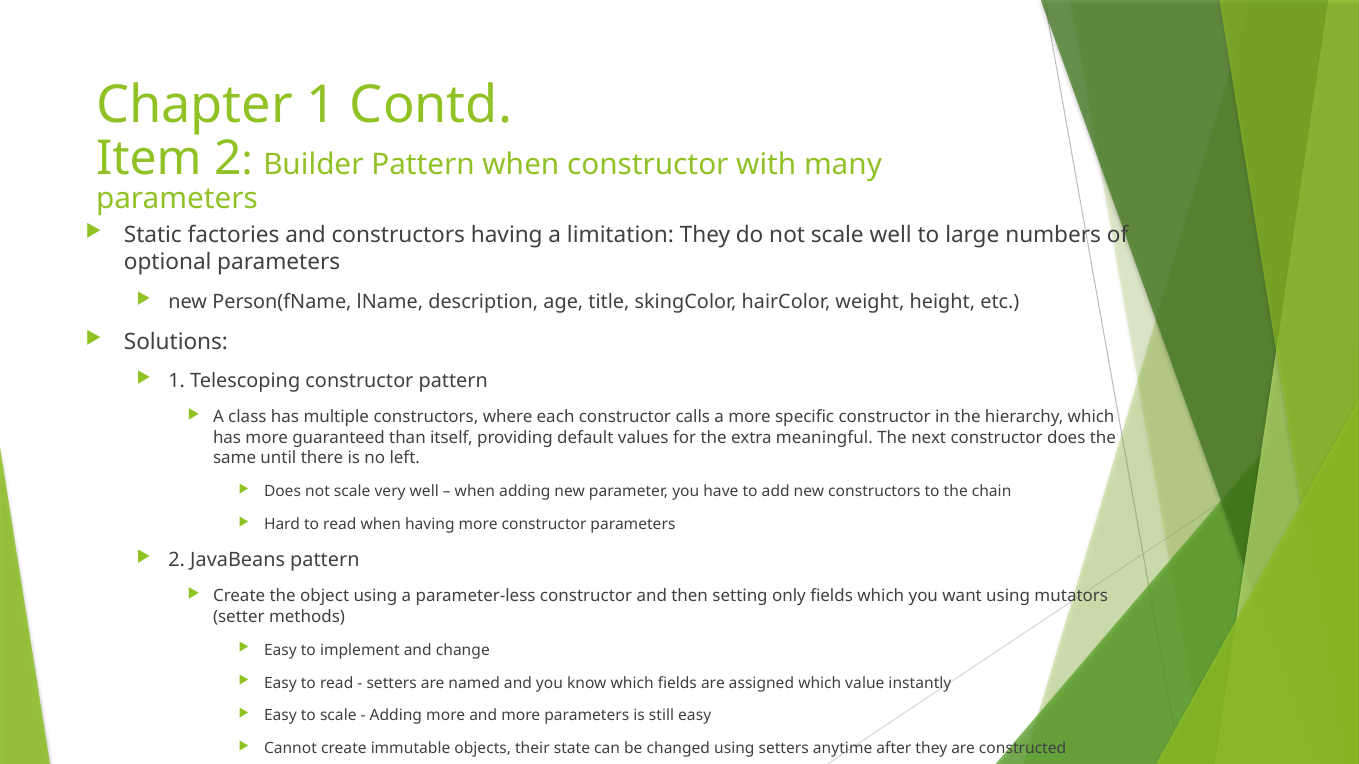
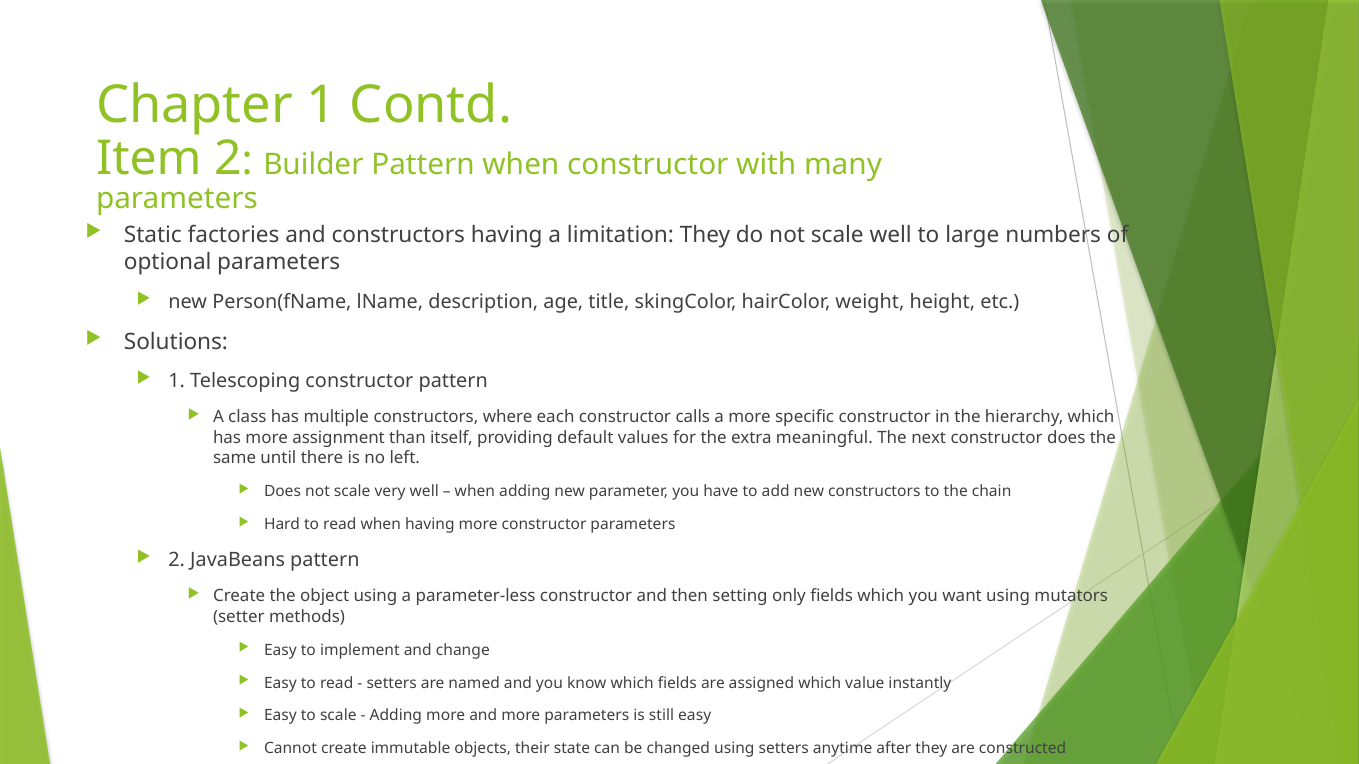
guaranteed: guaranteed -> assignment (339, 438)
